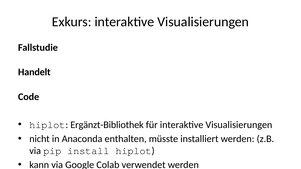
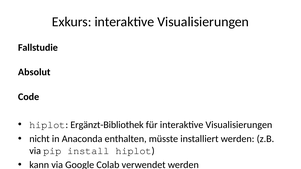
Handelt: Handelt -> Absolut (34, 72)
